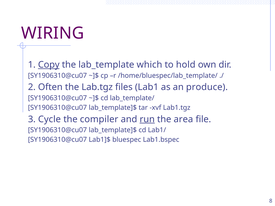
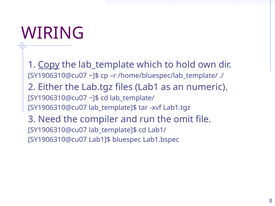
Often: Often -> Either (50, 87)
produce: produce -> numeric (207, 87)
Cycle: Cycle -> Need (50, 119)
run underline: present -> none (147, 119)
area: area -> omit (183, 119)
